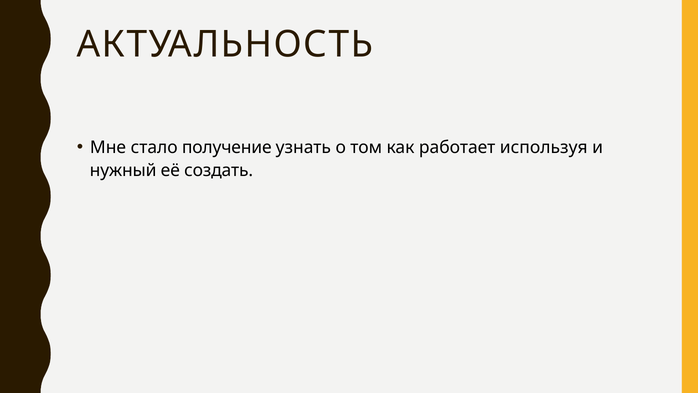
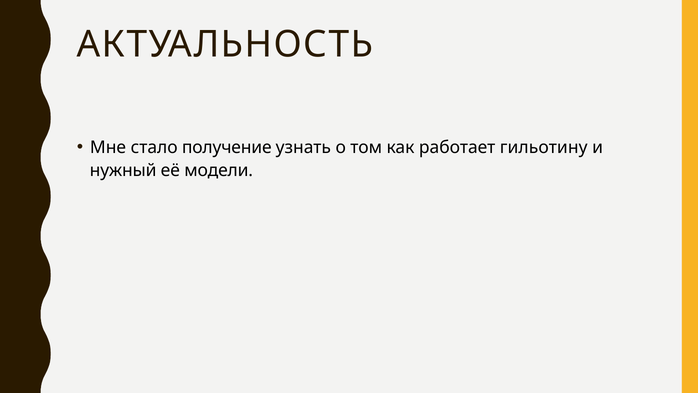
используя: используя -> гильотину (544, 147)
создать: создать -> модели (219, 170)
